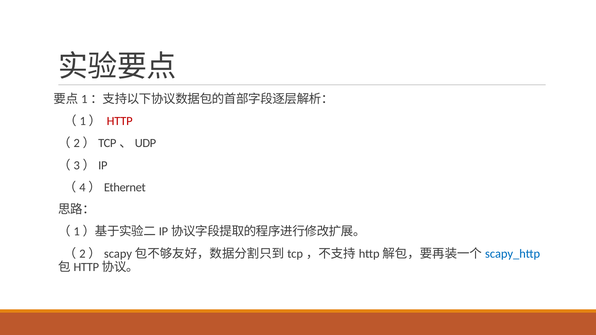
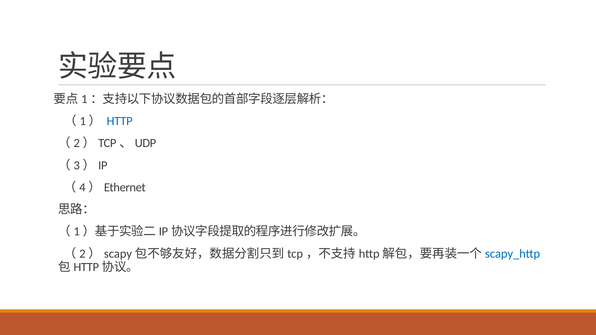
HTTP colour: red -> blue (120, 121)
